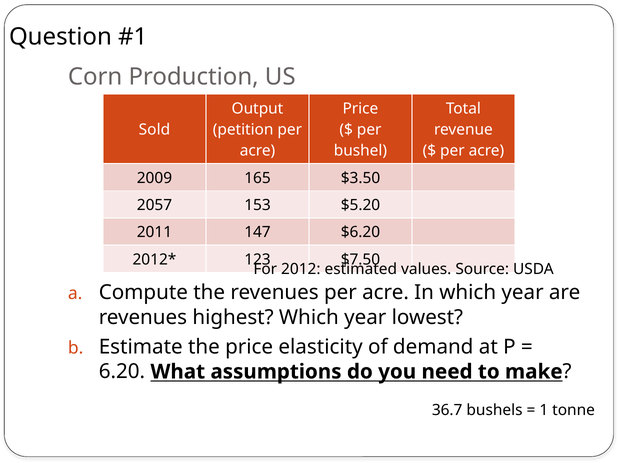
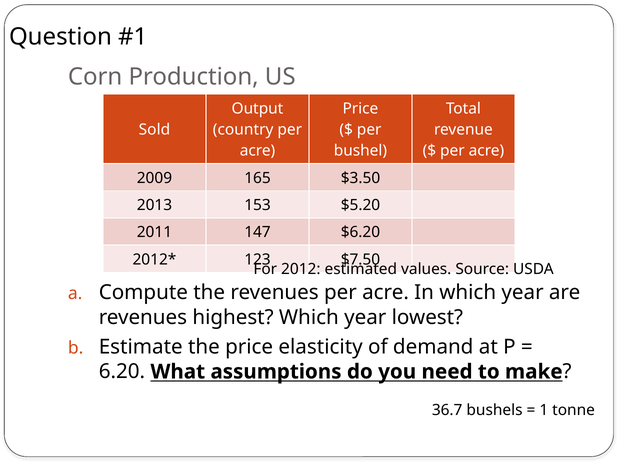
petition: petition -> country (243, 130)
2057: 2057 -> 2013 (154, 205)
